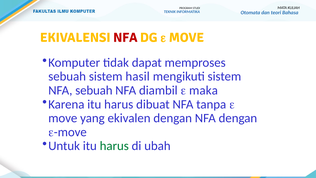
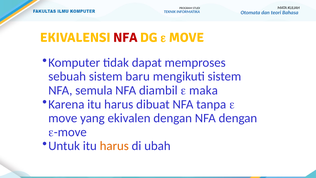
hasil: hasil -> baru (138, 76)
NFA sebuah: sebuah -> semula (94, 90)
harus colour: green -> orange (114, 146)
